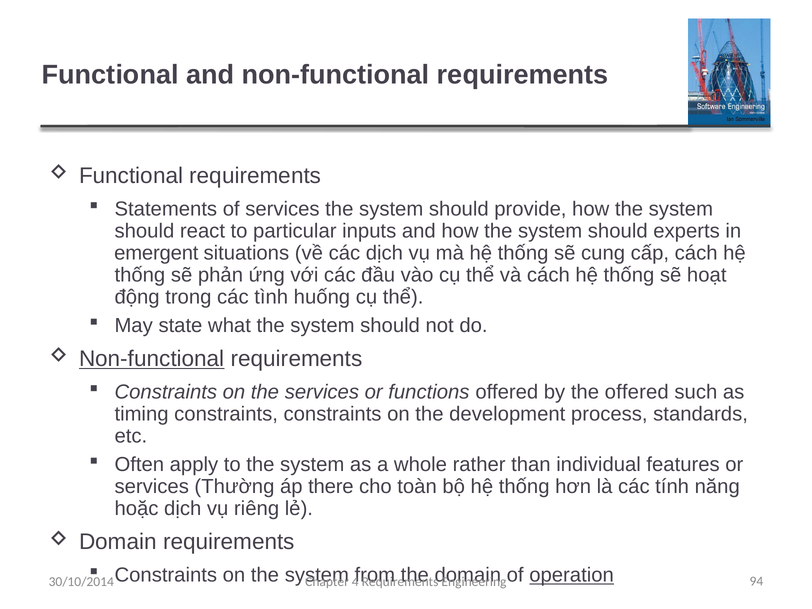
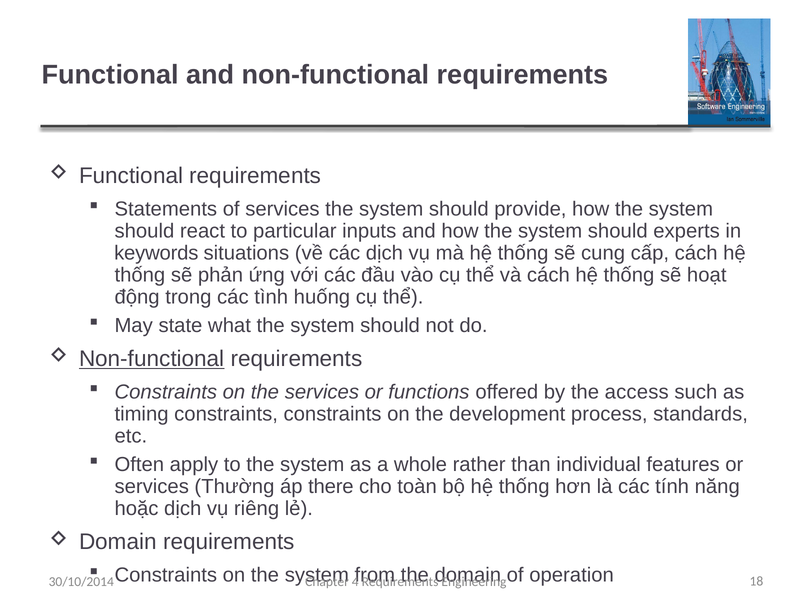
emergent: emergent -> keywords (156, 253)
the offered: offered -> access (637, 392)
operation underline: present -> none (572, 575)
94: 94 -> 18 (756, 581)
